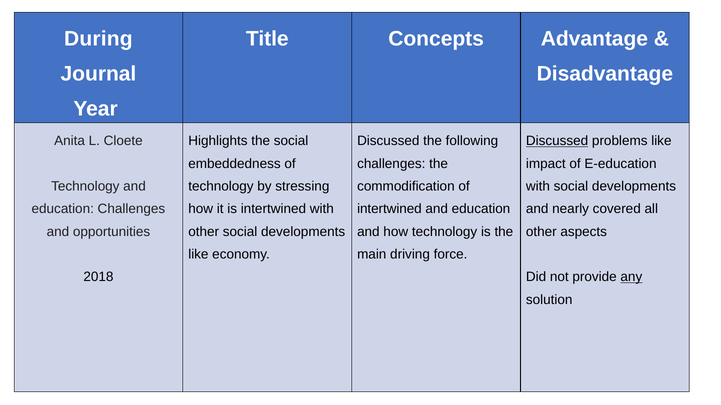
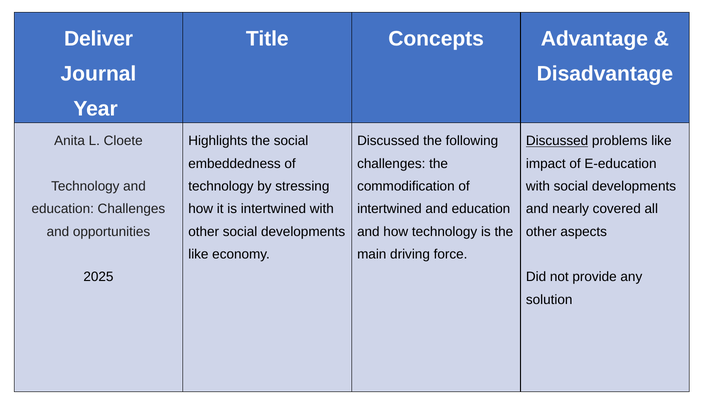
During: During -> Deliver (99, 39)
2018: 2018 -> 2025 (98, 277)
any underline: present -> none (631, 277)
